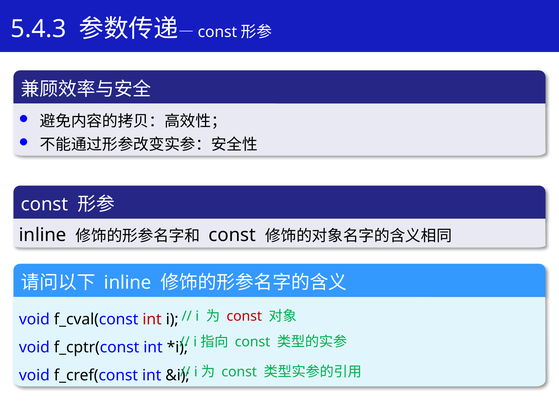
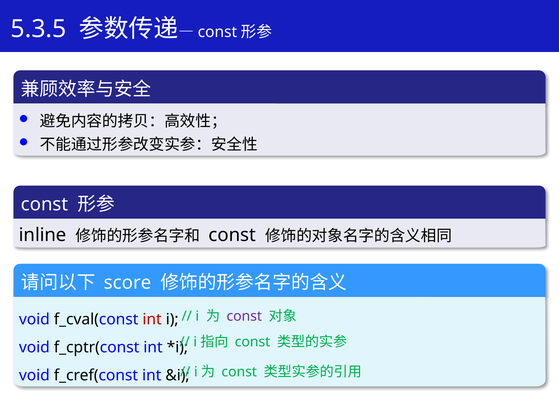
5.4.3: 5.4.3 -> 5.3.5 (38, 29)
inline: inline -> score (128, 282)
const colour: red -> purple (244, 316)
